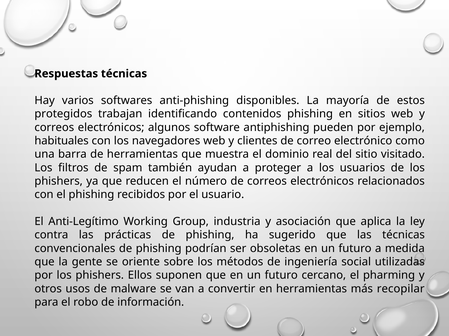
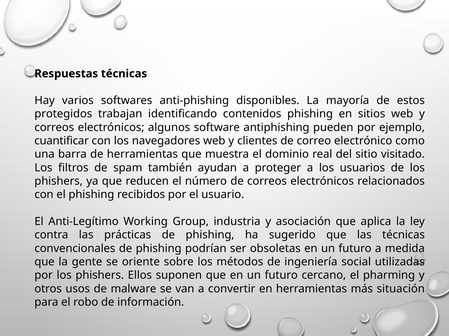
habituales: habituales -> cuantificar (62, 141)
recopilar: recopilar -> situación (401, 289)
